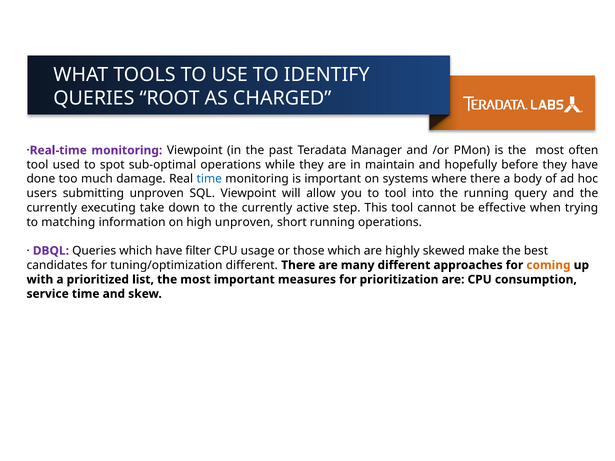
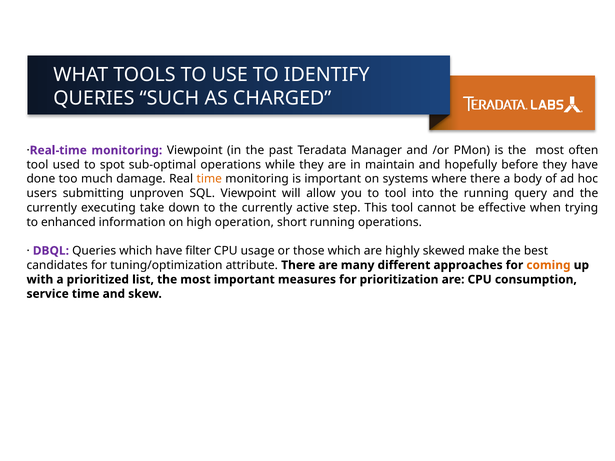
ROOT: ROOT -> SUCH (169, 98)
time colour: blue -> orange (209, 179)
matching: matching -> enhanced (68, 222)
high unproven: unproven -> operation (244, 222)
tuning/optimization different: different -> attribute (252, 265)
